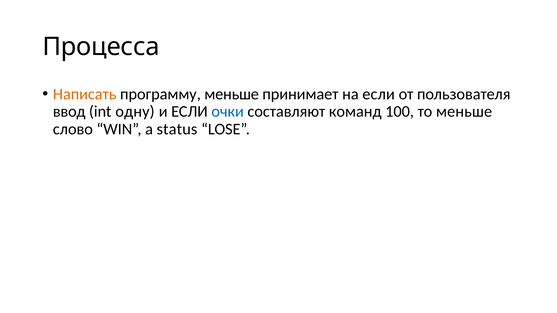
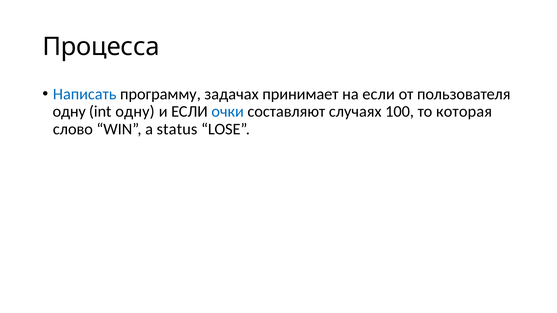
Написать colour: orange -> blue (85, 94)
программу меньше: меньше -> задачах (232, 94)
ввод: ввод -> одну (69, 112)
команд: команд -> случаях (355, 112)
то меньше: меньше -> которая (464, 112)
